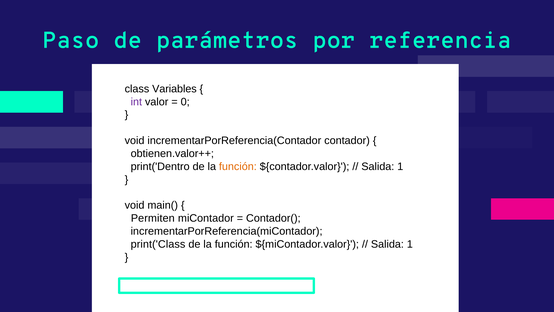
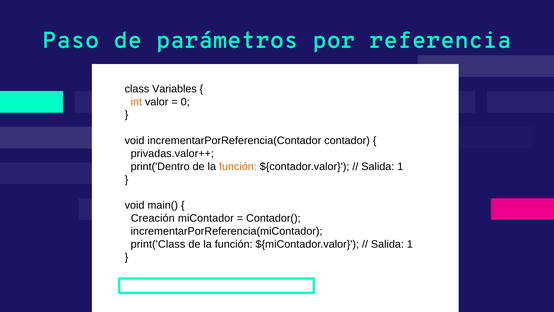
int colour: purple -> orange (136, 102)
obtienen.valor++: obtienen.valor++ -> privadas.valor++ (172, 153)
Permiten: Permiten -> Creación (153, 218)
